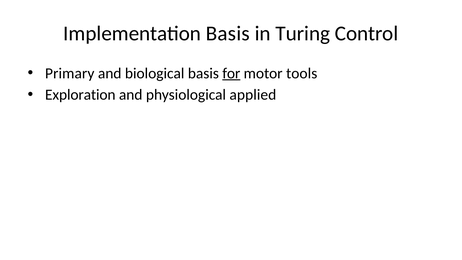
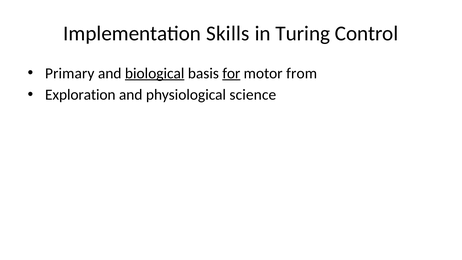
Implementation Basis: Basis -> Skills (228, 34)
biological underline: none -> present (155, 73)
tools: tools -> from (302, 73)
applied: applied -> science (253, 95)
